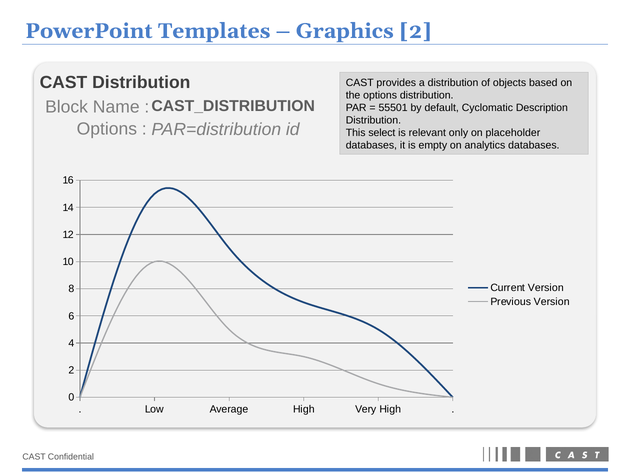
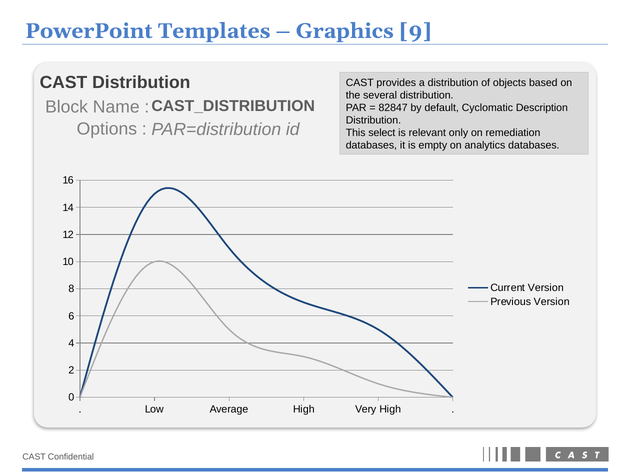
Graphics 2: 2 -> 9 (415, 31)
the options: options -> several (380, 95)
55501: 55501 -> 82847 (393, 108)
placeholder: placeholder -> remediation (513, 133)
